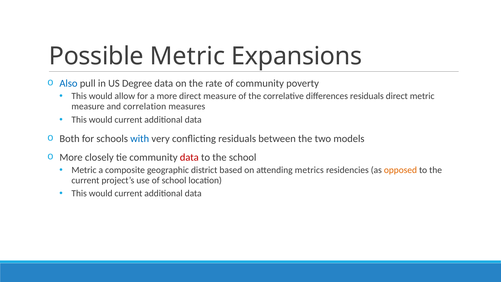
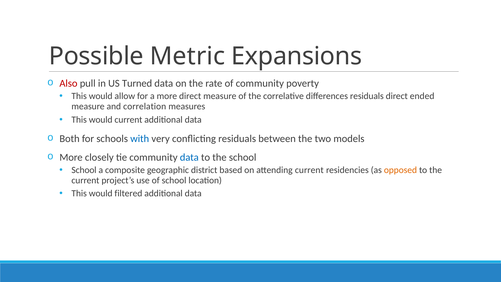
Also colour: blue -> red (68, 83)
Degree: Degree -> Turned (137, 83)
direct metric: metric -> ended (422, 96)
data colour: red -> blue (189, 157)
Metric: Metric -> School (84, 170)
attending metrics: metrics -> current (309, 170)
current: current -> filtered (128, 193)
